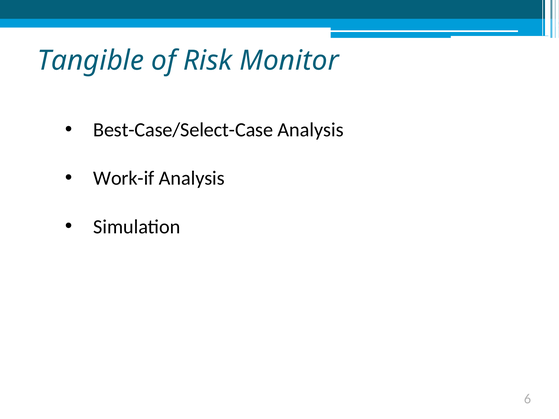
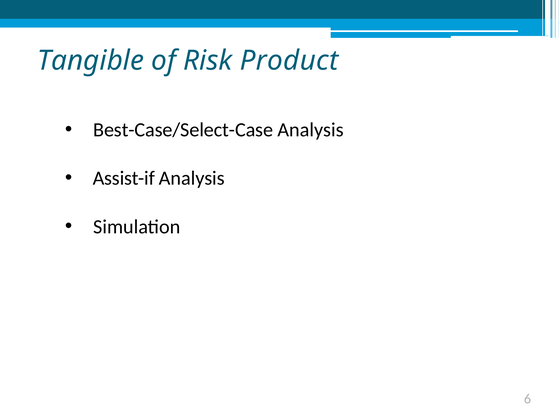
Monitor: Monitor -> Product (289, 61)
Work-if: Work-if -> Assist-if (124, 178)
